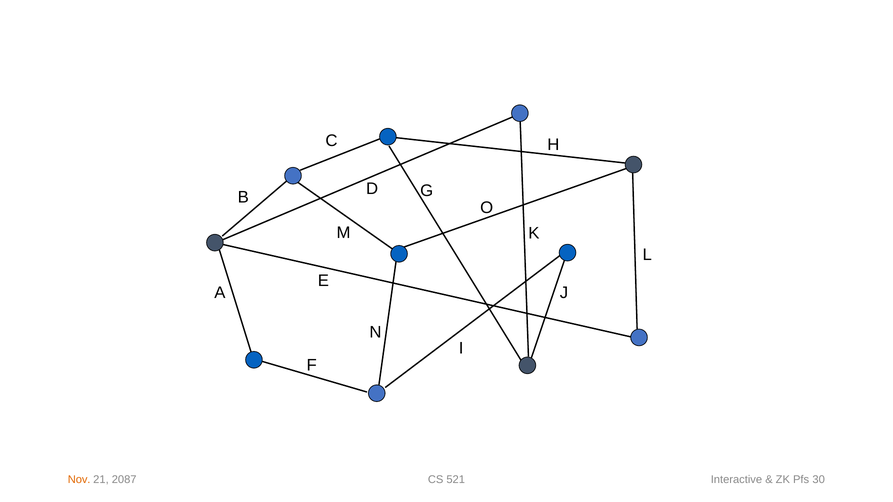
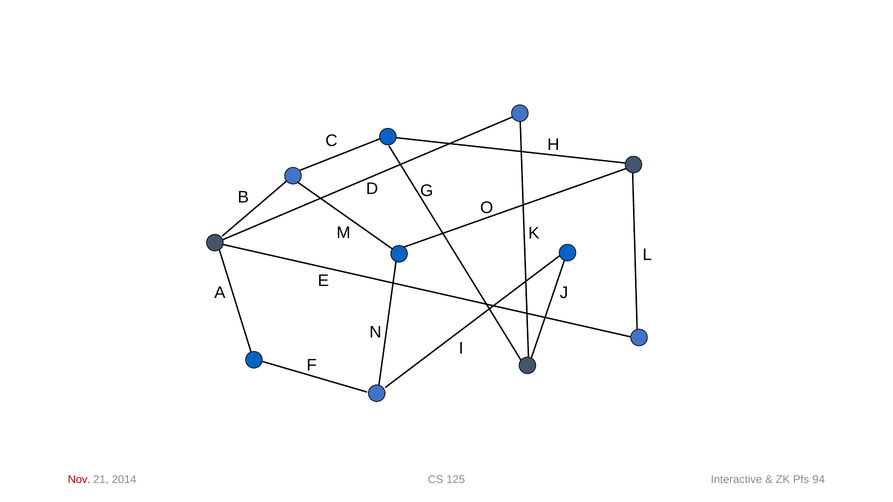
Nov colour: orange -> red (79, 480)
2087: 2087 -> 2014 (124, 480)
521: 521 -> 125 (456, 480)
30: 30 -> 94 (819, 480)
